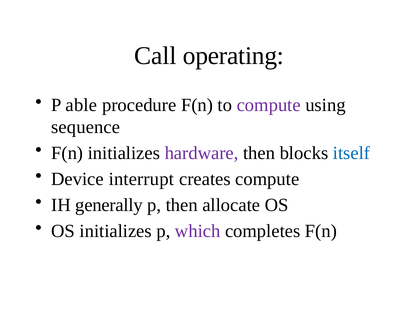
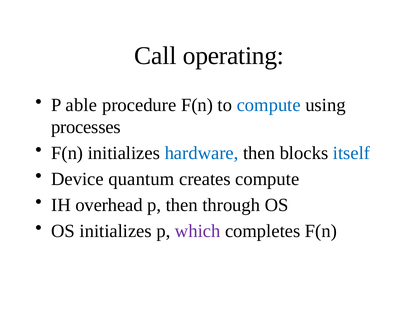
compute colour: purple -> blue (269, 105)
sequence: sequence -> processes (86, 127)
hardware colour: purple -> blue (202, 153)
interrupt: interrupt -> quantum (141, 179)
generally: generally -> overhead (109, 205)
allocate: allocate -> through (231, 205)
